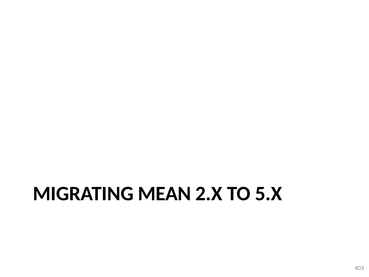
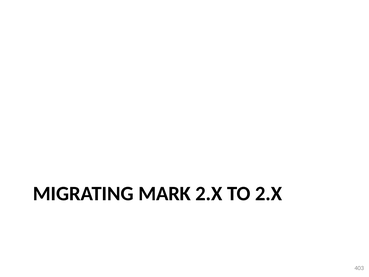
MEAN: MEAN -> MARK (165, 193)
TO 5.X: 5.X -> 2.X (269, 193)
